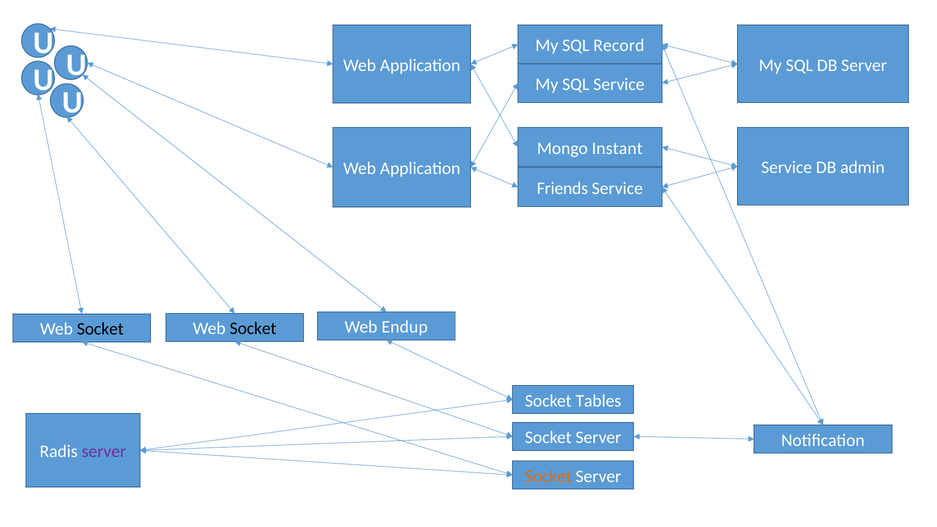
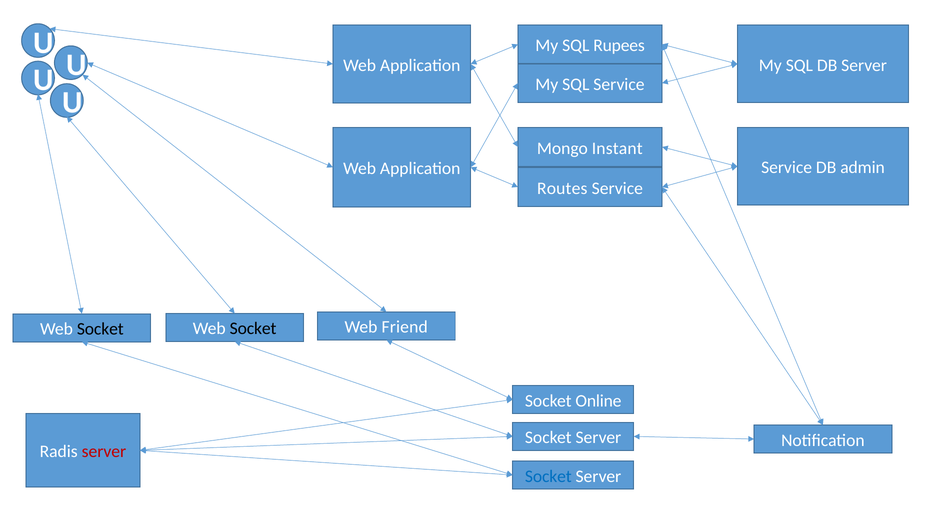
Record: Record -> Rupees (619, 46)
Friends: Friends -> Routes (562, 188)
Endup: Endup -> Friend (405, 327)
Tables: Tables -> Online (598, 401)
server colour: purple -> red (104, 452)
Socket colour: orange -> blue (548, 476)
